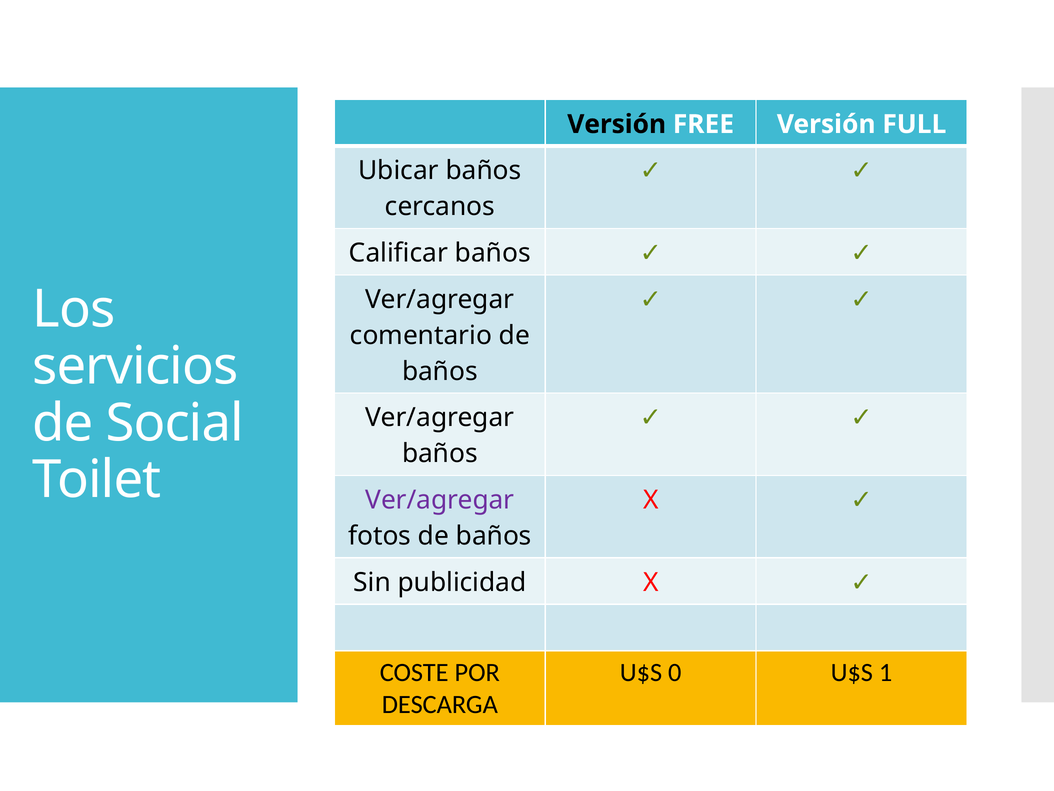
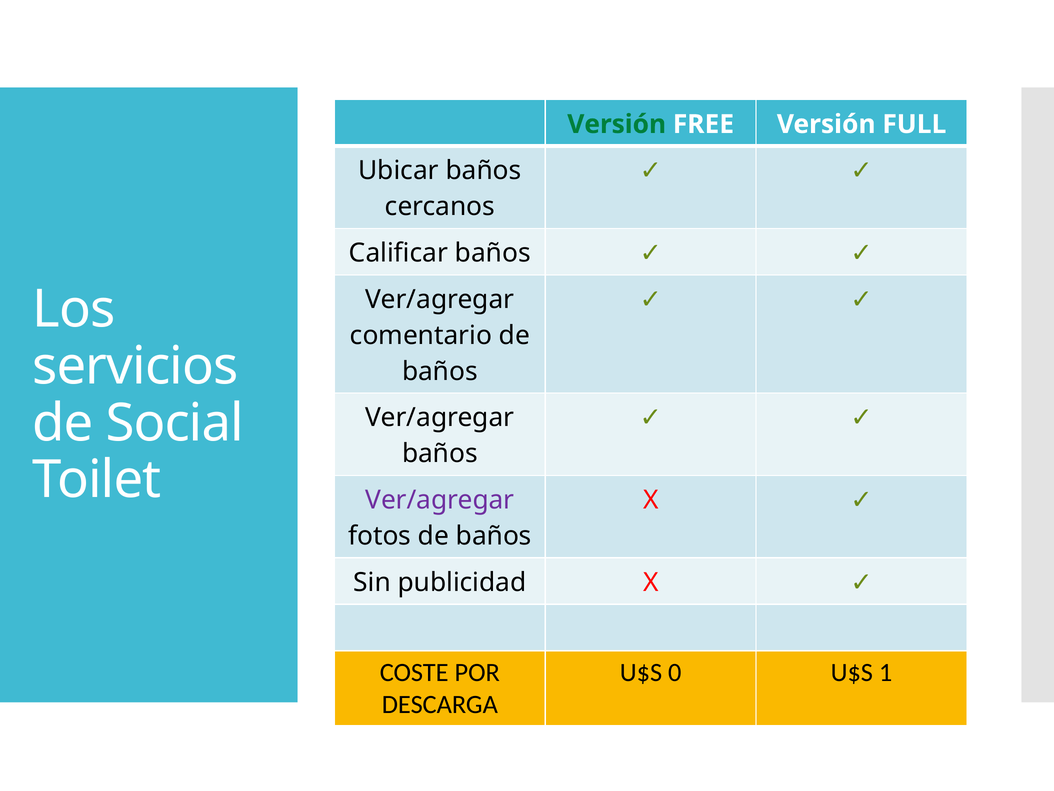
Versión colour: black -> green (617, 124)
